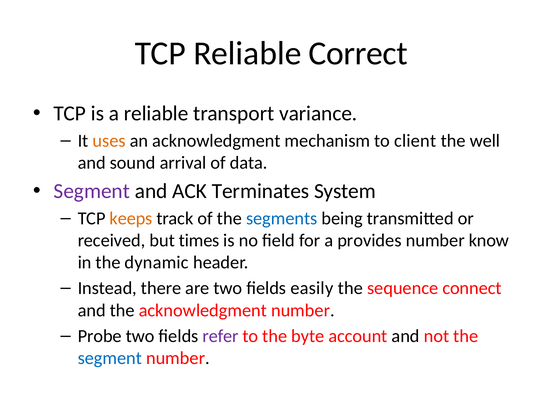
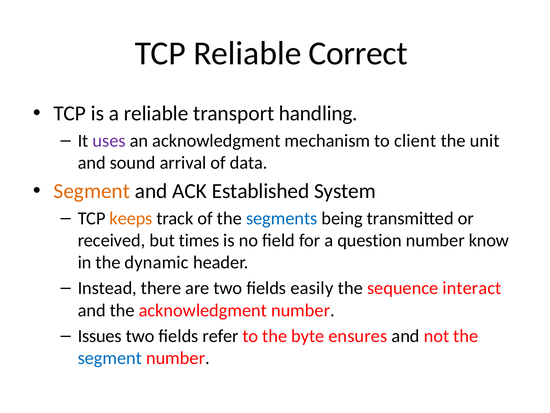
variance: variance -> handling (318, 113)
uses colour: orange -> purple (109, 141)
well: well -> unit (485, 141)
Segment colour: purple -> orange (92, 191)
Terminates: Terminates -> Established (261, 191)
provides: provides -> question (370, 240)
connect: connect -> interact (472, 288)
Probe: Probe -> Issues (100, 336)
refer colour: purple -> black (221, 336)
account: account -> ensures (358, 336)
